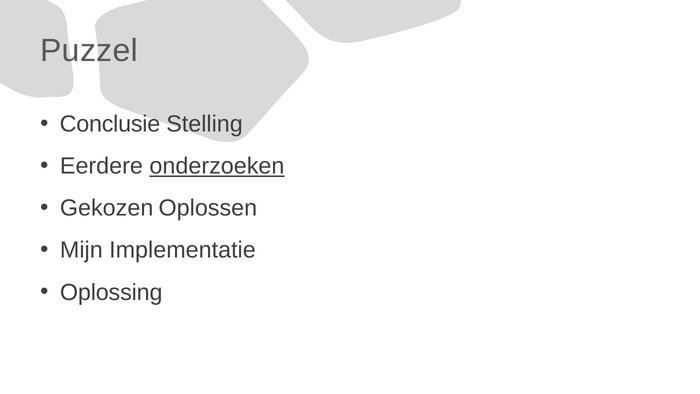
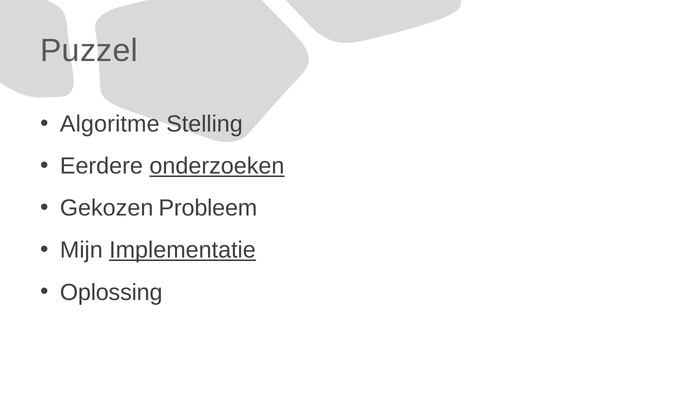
Conclusie: Conclusie -> Algoritme (110, 124)
Oplossen: Oplossen -> Probleem (208, 208)
Implementatie underline: none -> present (182, 250)
